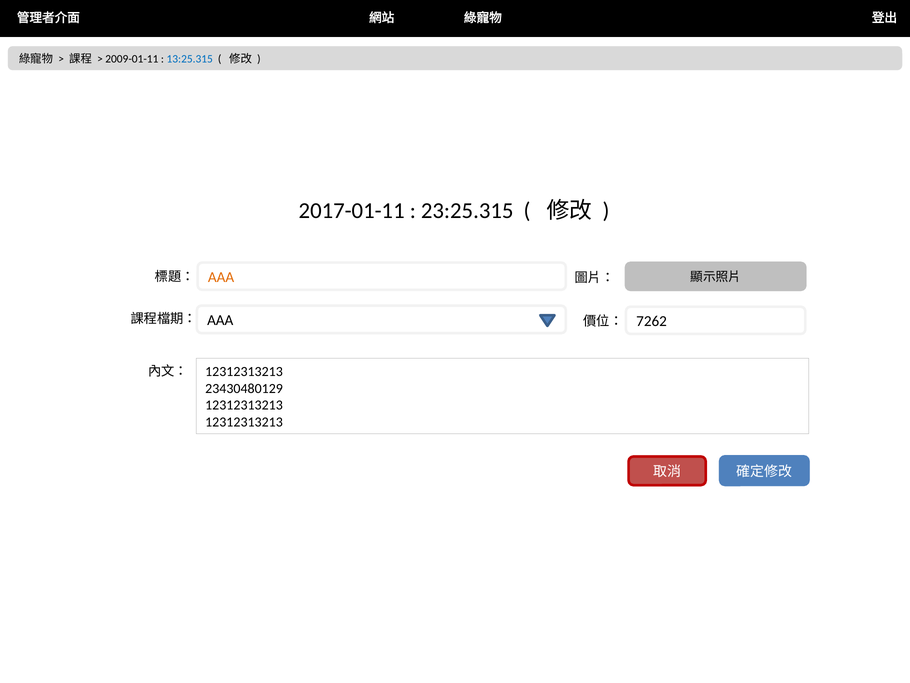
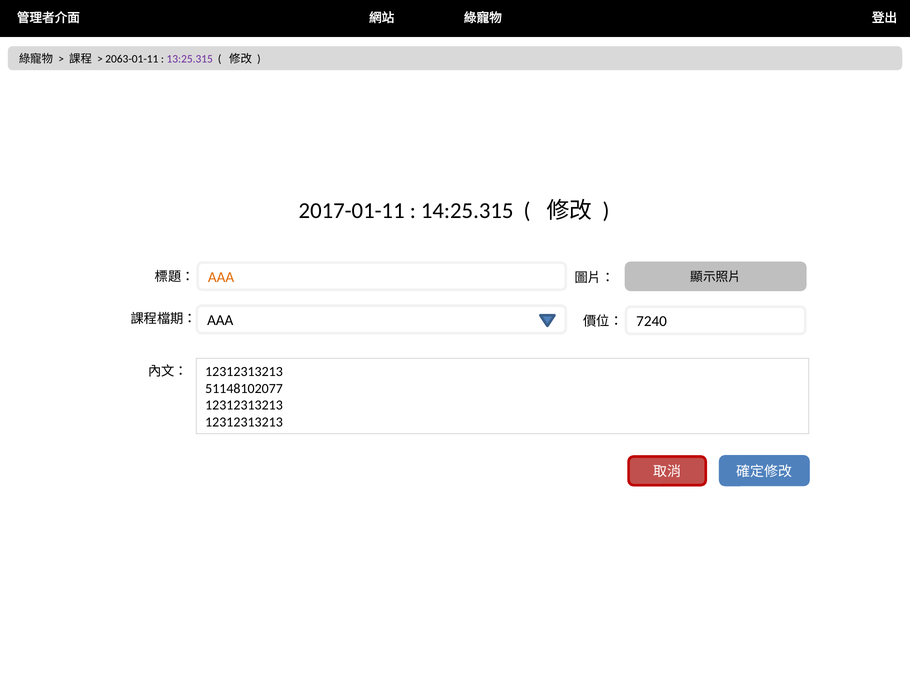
2009-01-11: 2009-01-11 -> 2063-01-11 (132, 59)
13:25.315 colour: blue -> purple (190, 59)
23:25.315: 23:25.315 -> 14:25.315 (467, 210)
7262: 7262 -> 7240 (652, 321)
23430480129: 23430480129 -> 51148102077 (244, 388)
